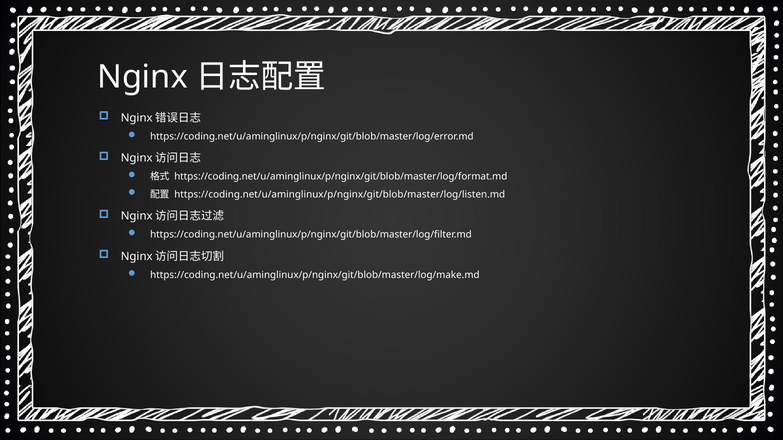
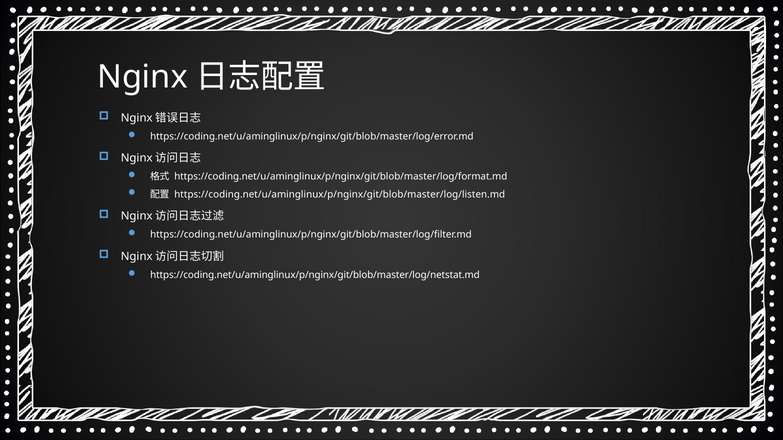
https://coding.net/u/aminglinux/p/nginx/git/blob/master/log/make.md: https://coding.net/u/aminglinux/p/nginx/git/blob/master/log/make.md -> https://coding.net/u/aminglinux/p/nginx/git/blob/master/log/netstat.md (315, 275)
